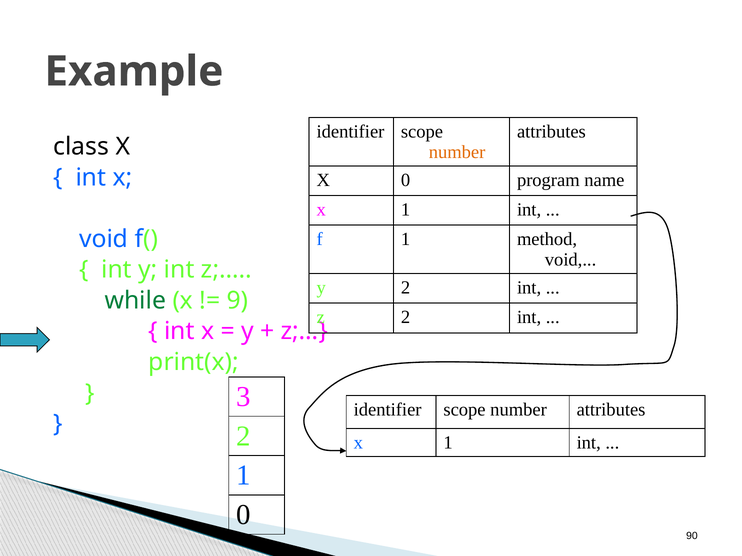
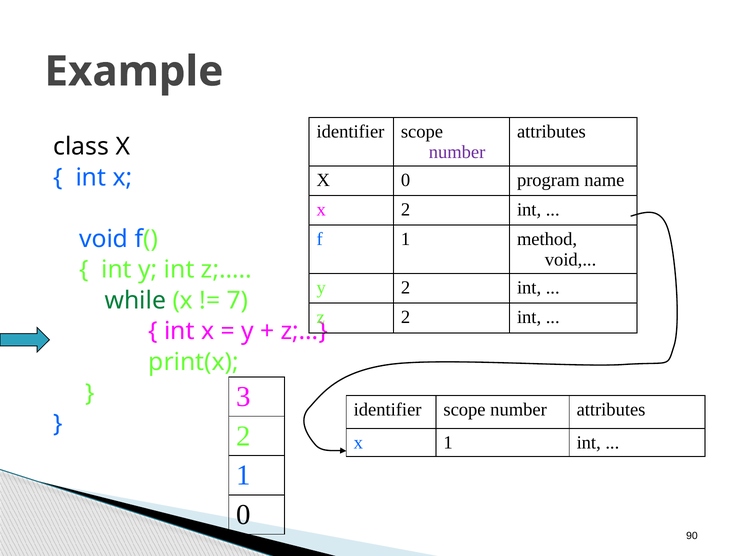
number colour: orange -> purple (457, 152)
1: 1 -> 2 (406, 210)
9: 9 -> 7 (237, 301)
